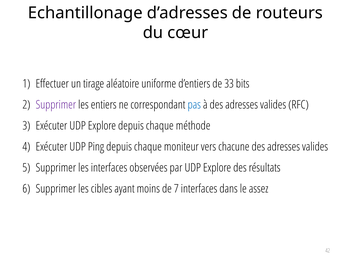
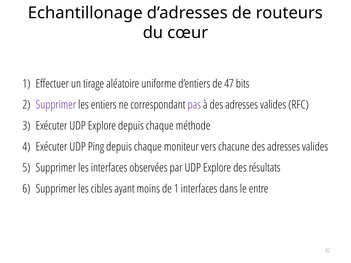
33: 33 -> 47 (229, 84)
pas colour: blue -> purple (194, 105)
de 7: 7 -> 1 (176, 189)
assez: assez -> entre (259, 189)
